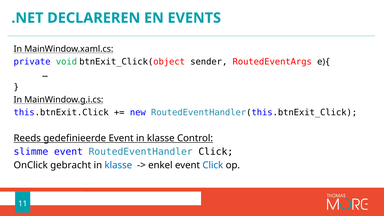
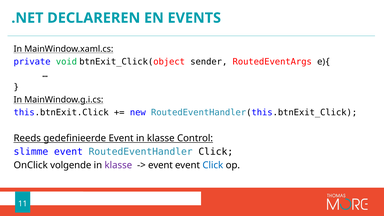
gebracht: gebracht -> volgende (71, 165)
klasse colour: blue -> purple (118, 165)
enkel: enkel -> event (160, 165)
